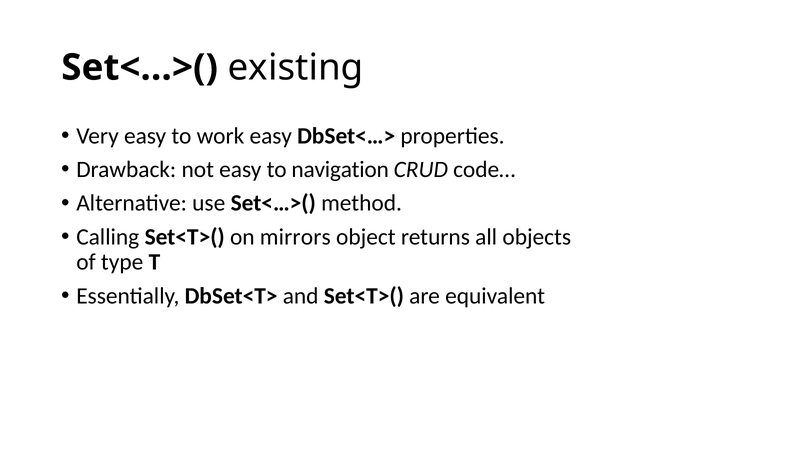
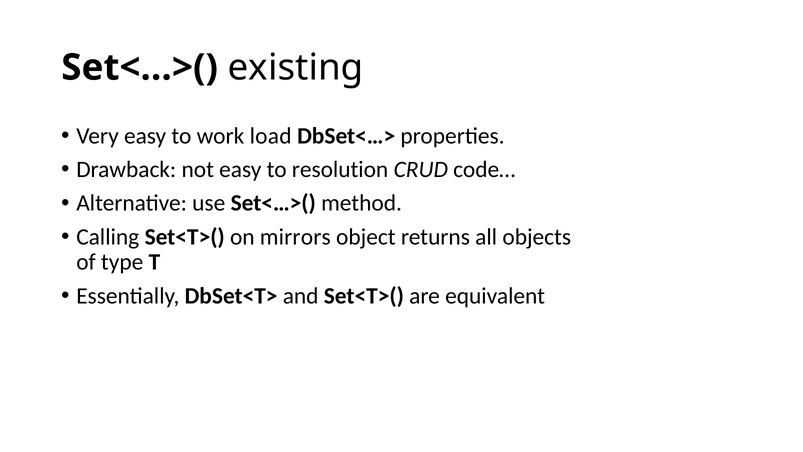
work easy: easy -> load (271, 136)
navigation: navigation -> resolution (340, 169)
